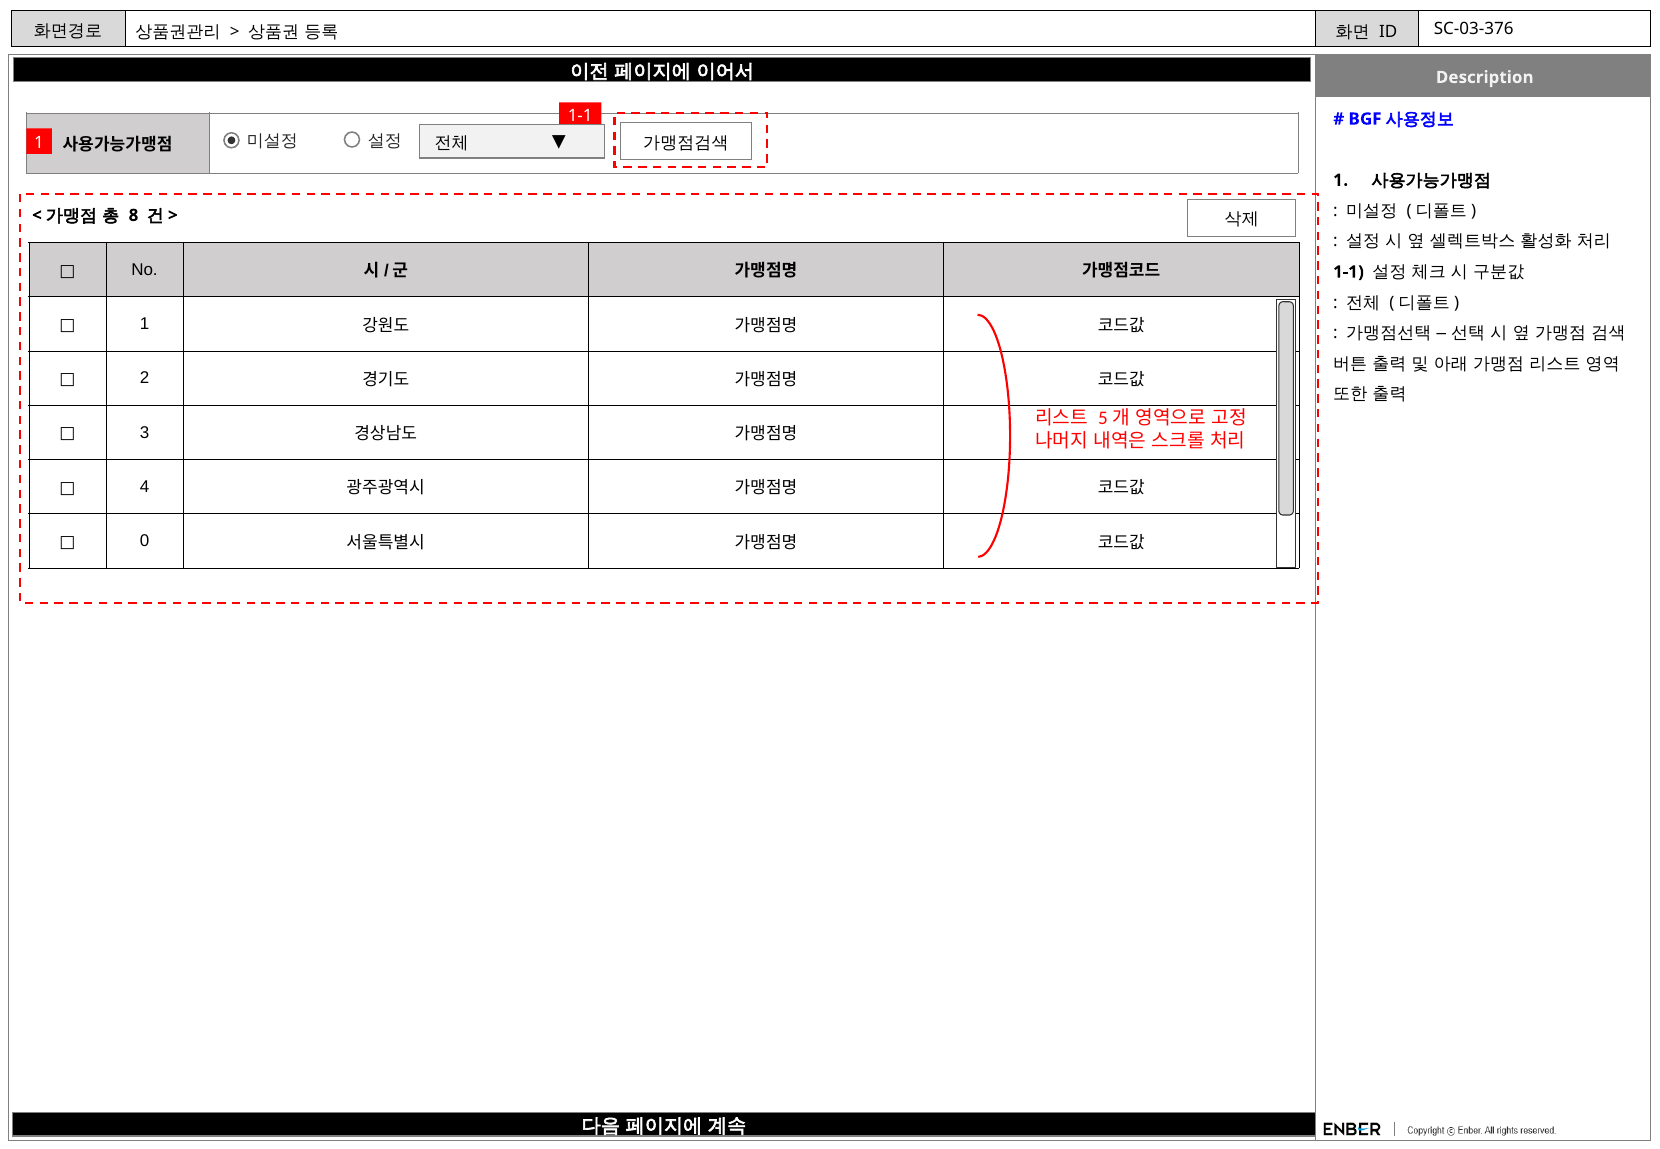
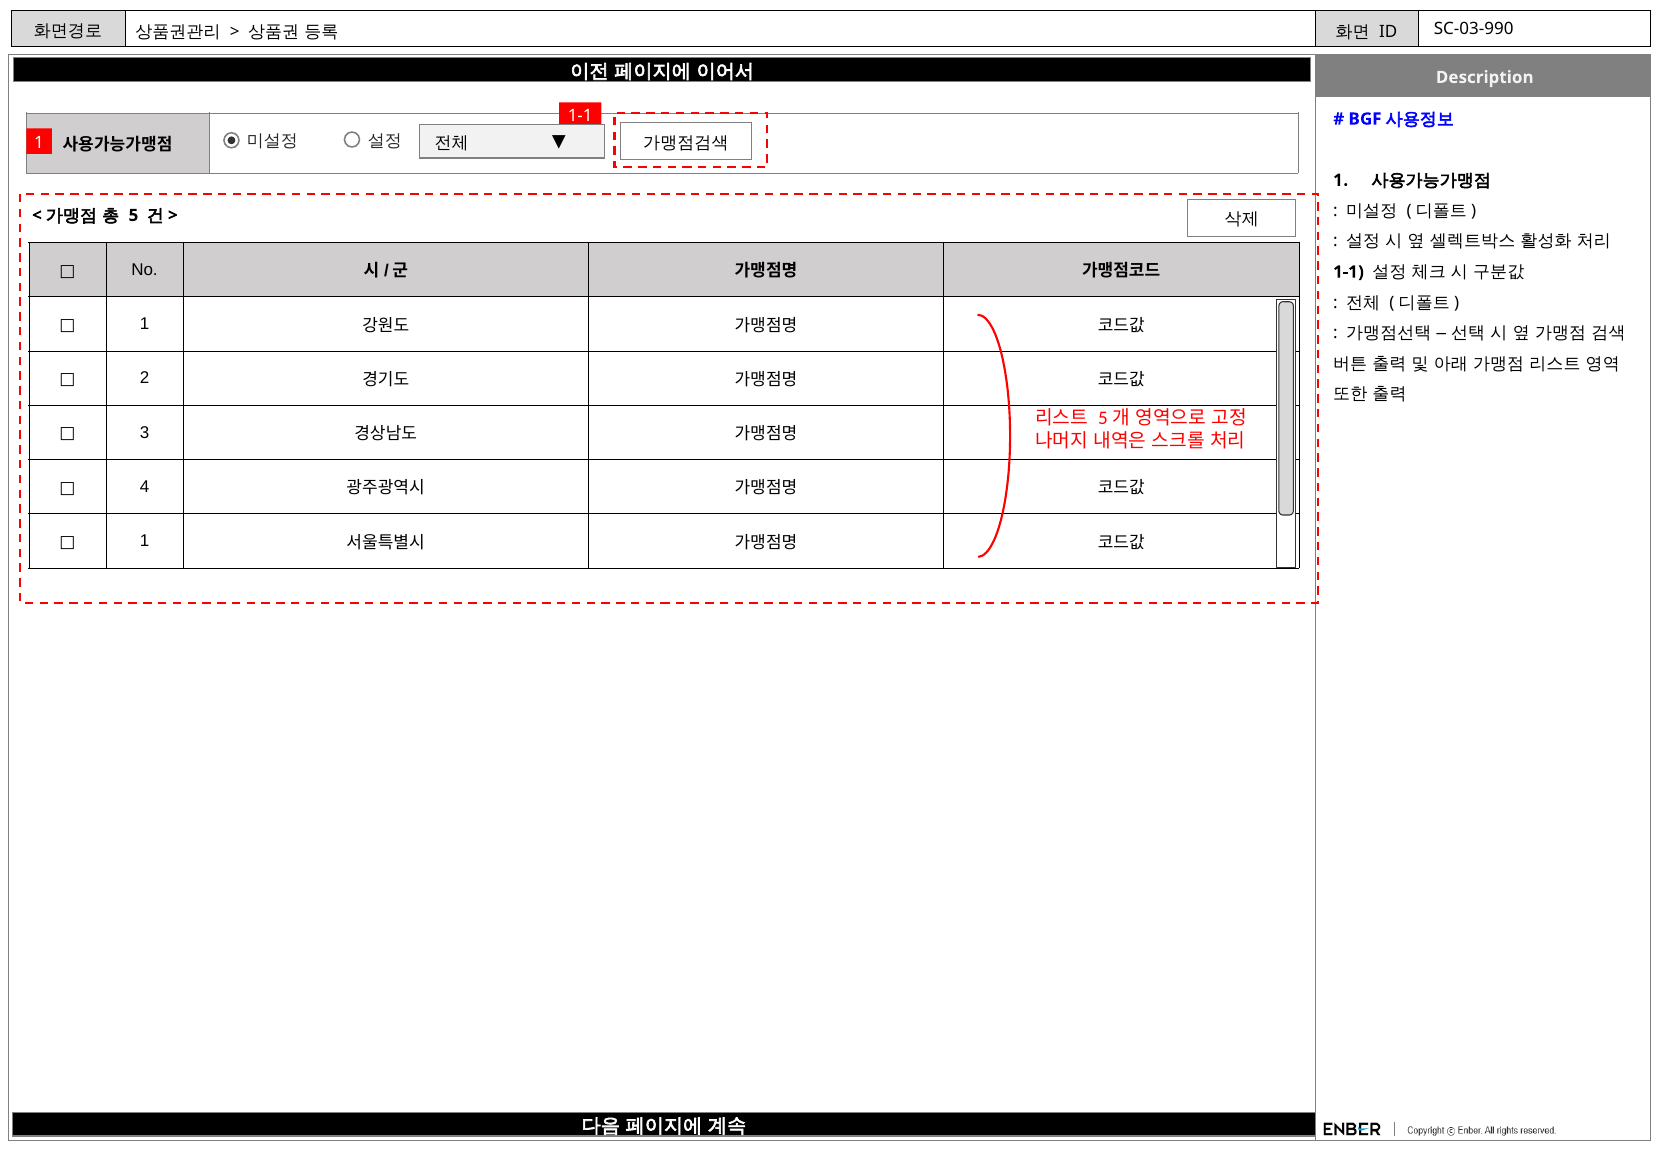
SC-03-376: SC-03-376 -> SC-03-990 (1474, 29)
8: 8 -> 5 (133, 215)
0: 0 -> 1 (145, 541)
